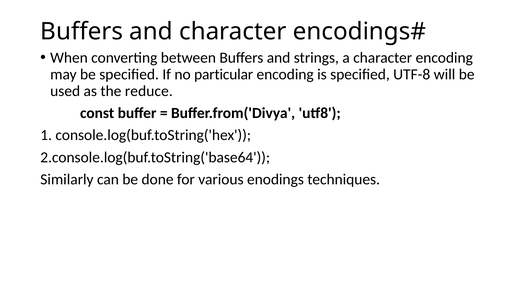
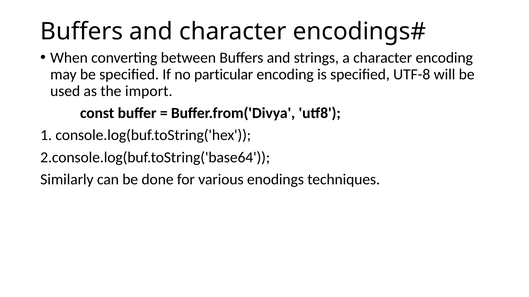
reduce: reduce -> import (149, 91)
